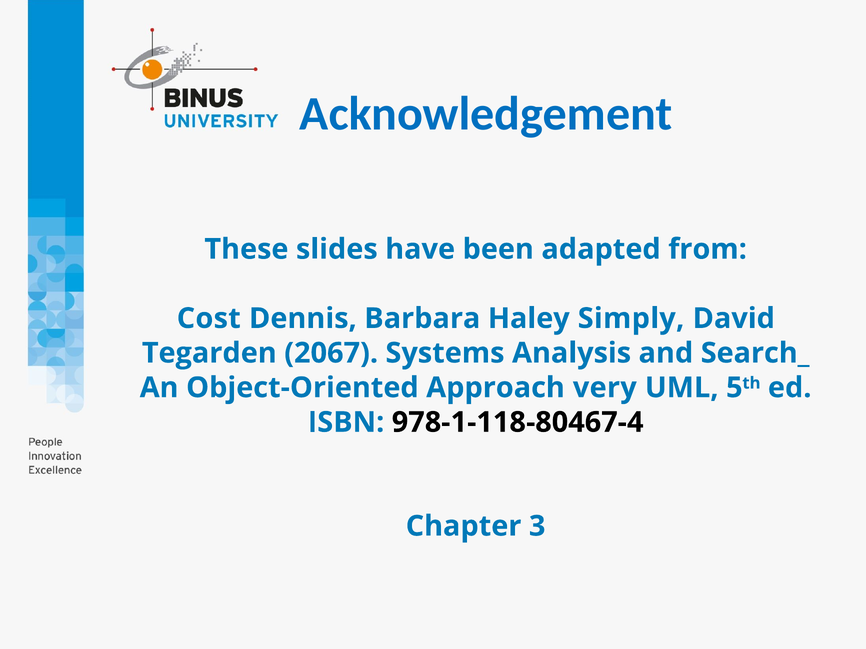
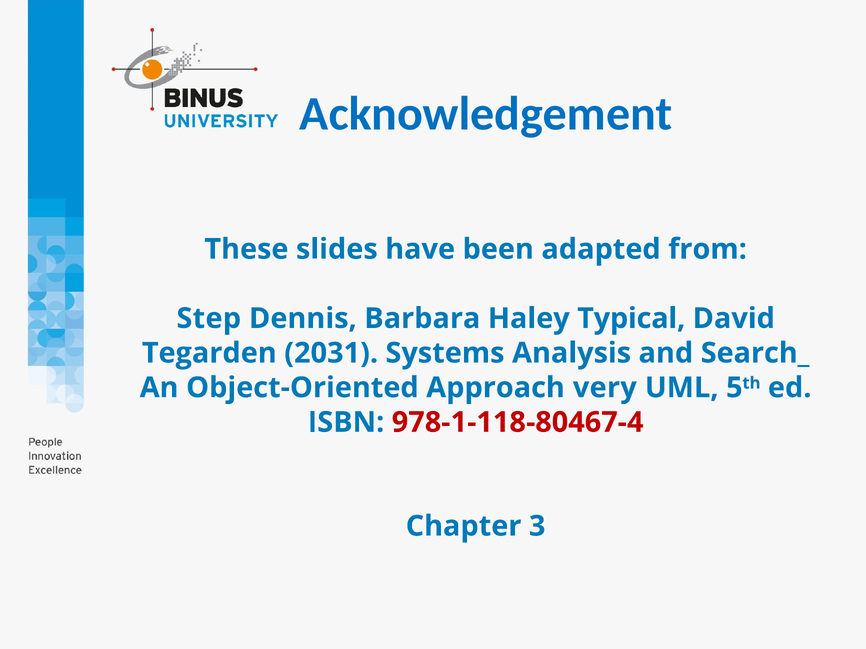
Cost: Cost -> Step (209, 319)
Simply: Simply -> Typical (631, 319)
2067: 2067 -> 2031 (331, 353)
978-1-118-80467-4 colour: black -> red (518, 423)
